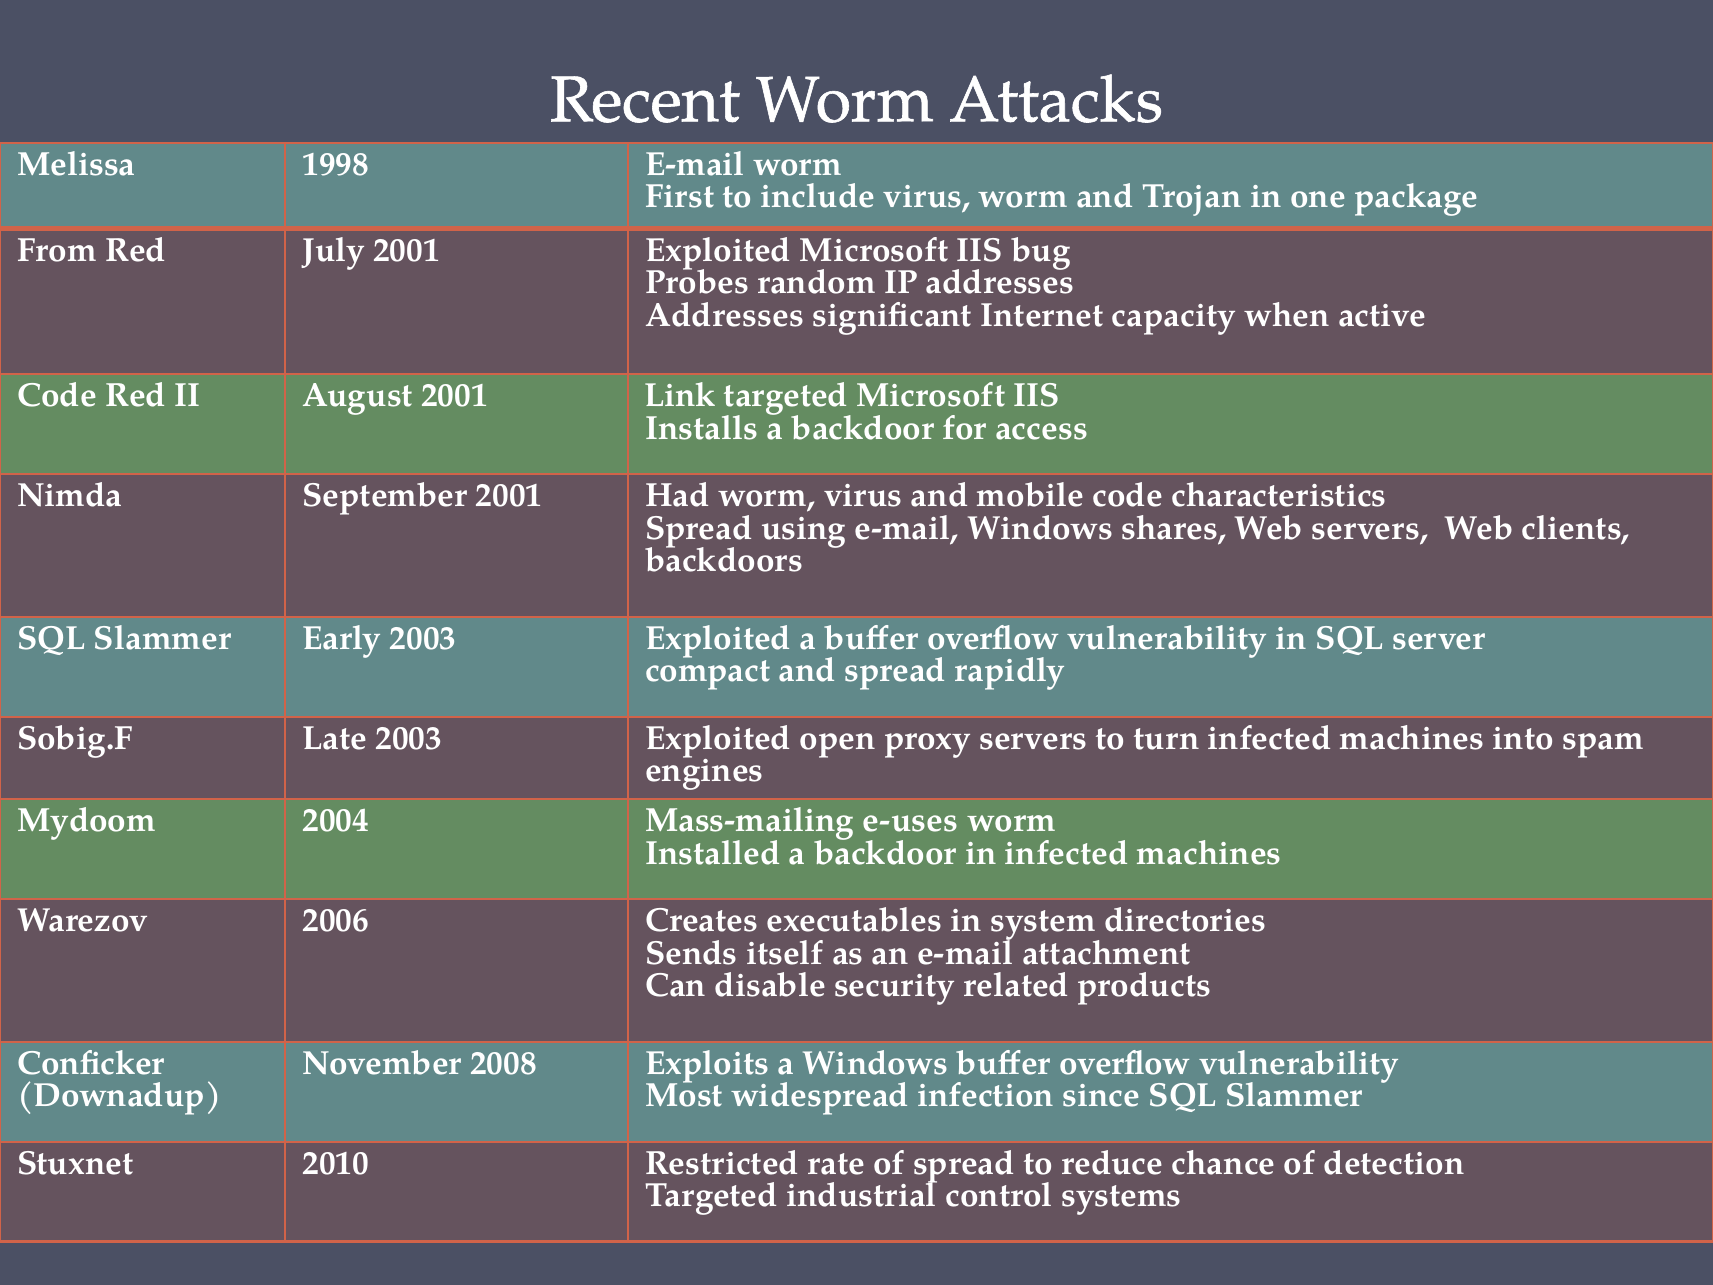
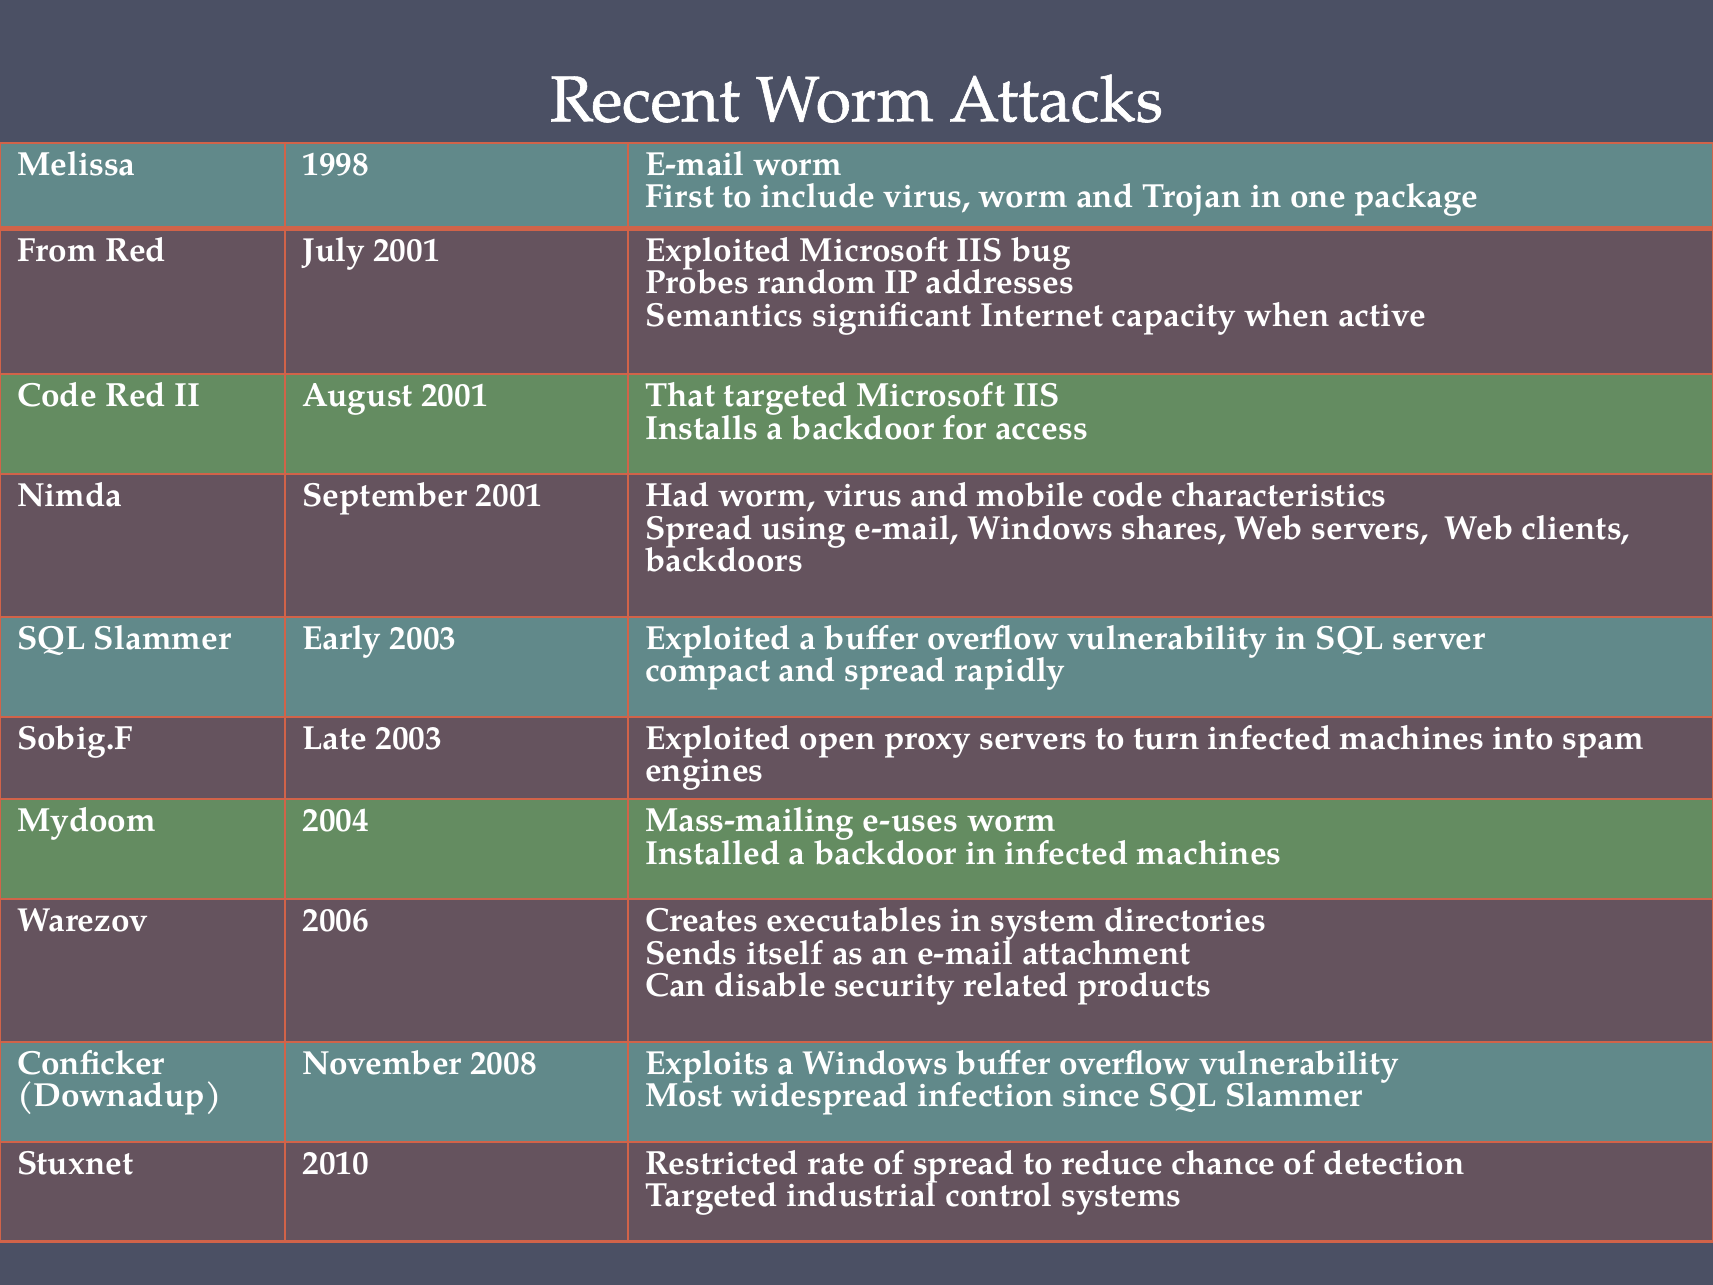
Addresses: Addresses -> Semantics (725, 315)
Link: Link -> That (680, 396)
